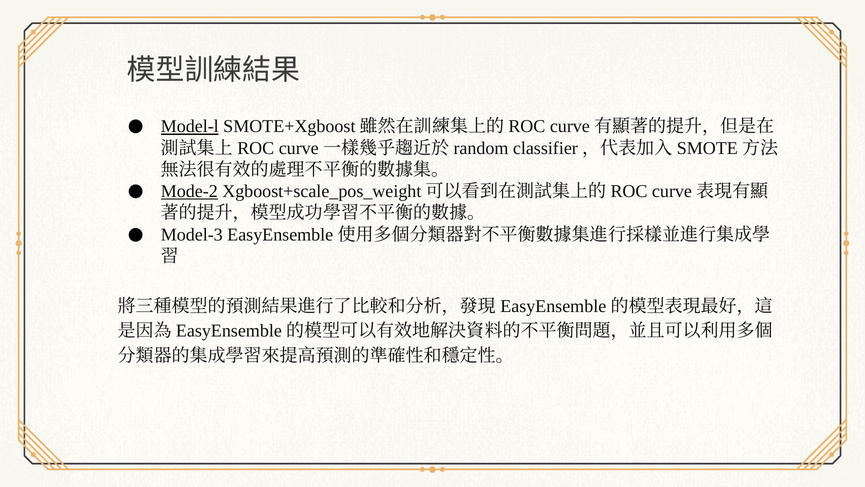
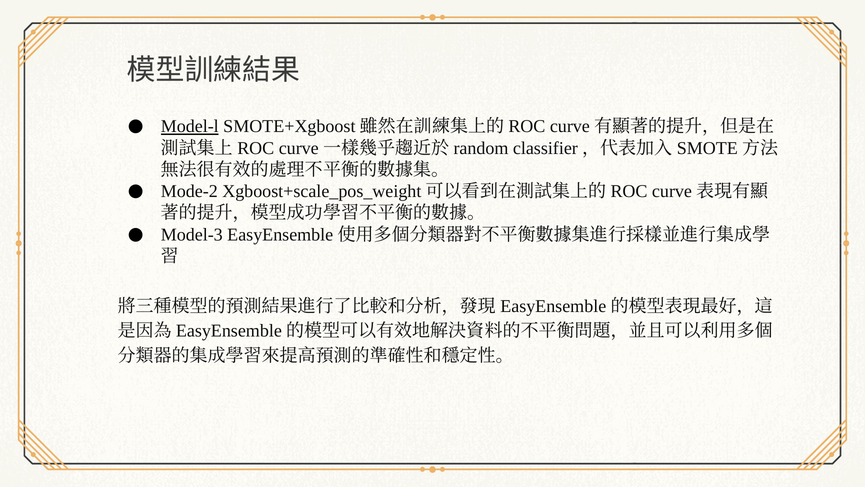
Mode-2 underline: present -> none (189, 191)
